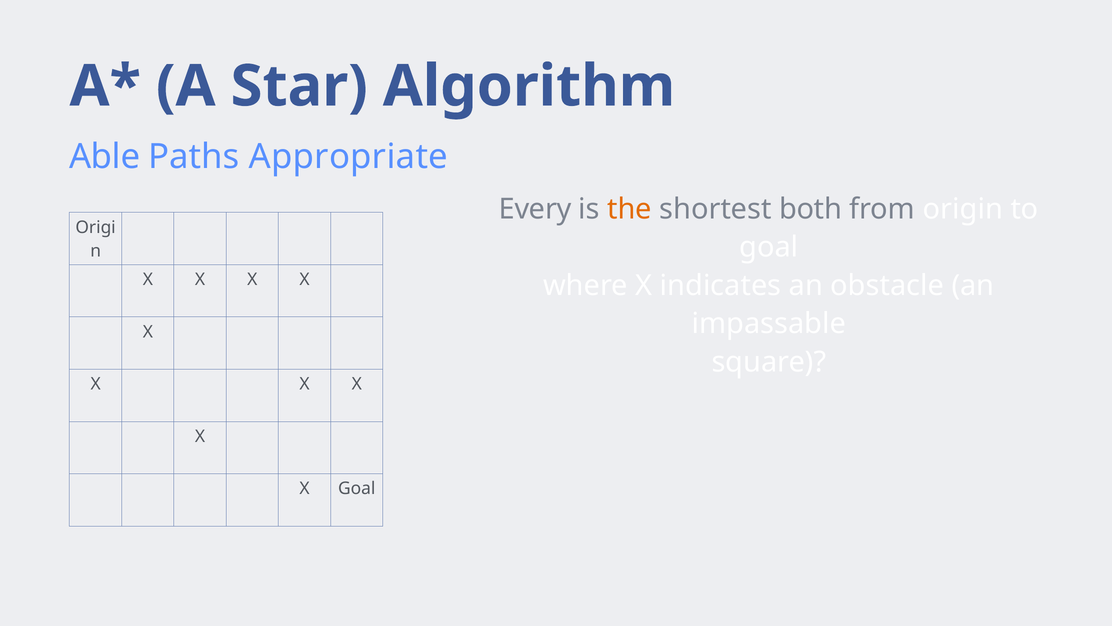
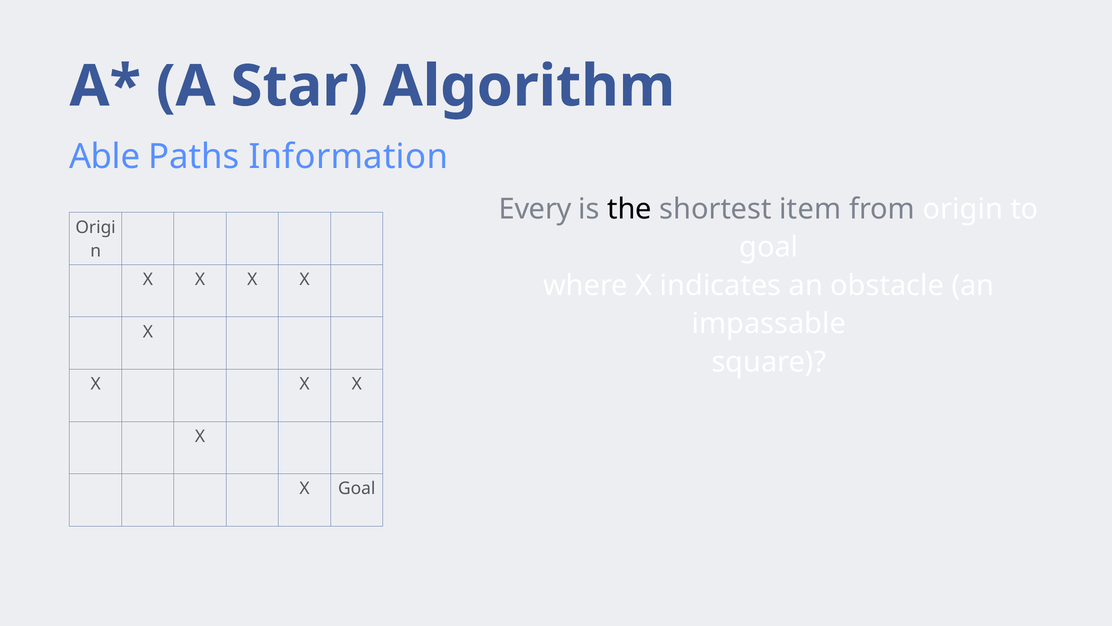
Appropriate: Appropriate -> Information (348, 156)
the colour: orange -> black (629, 209)
both: both -> item (810, 209)
